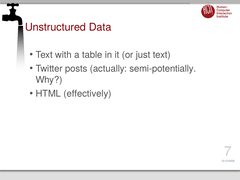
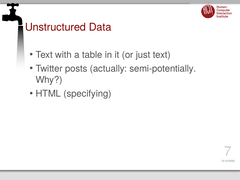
effectively: effectively -> specifying (88, 94)
